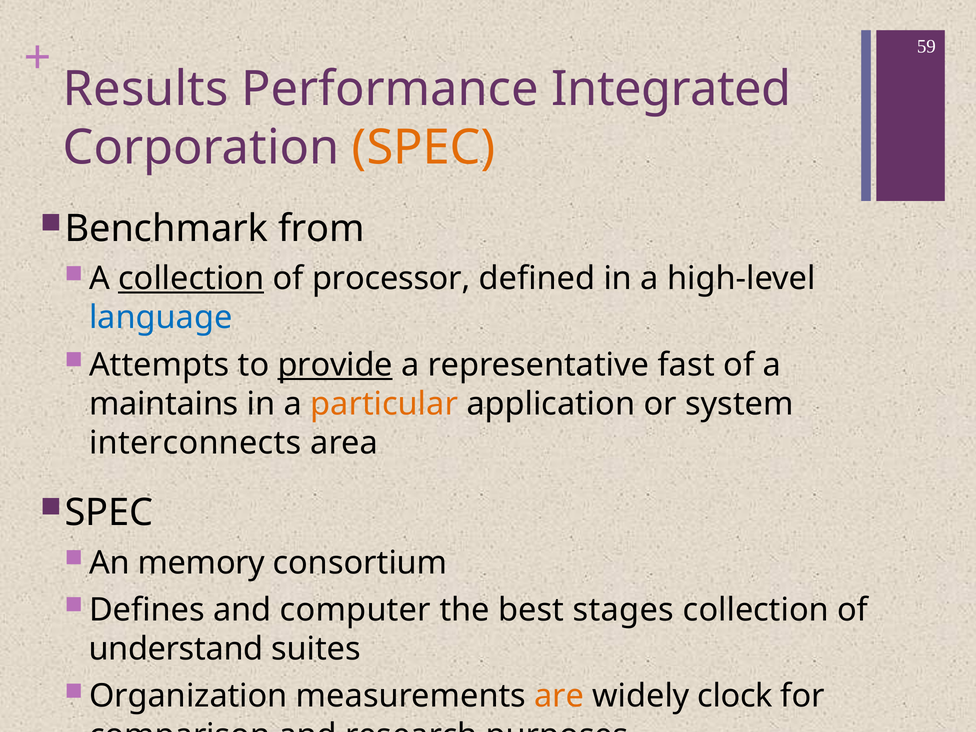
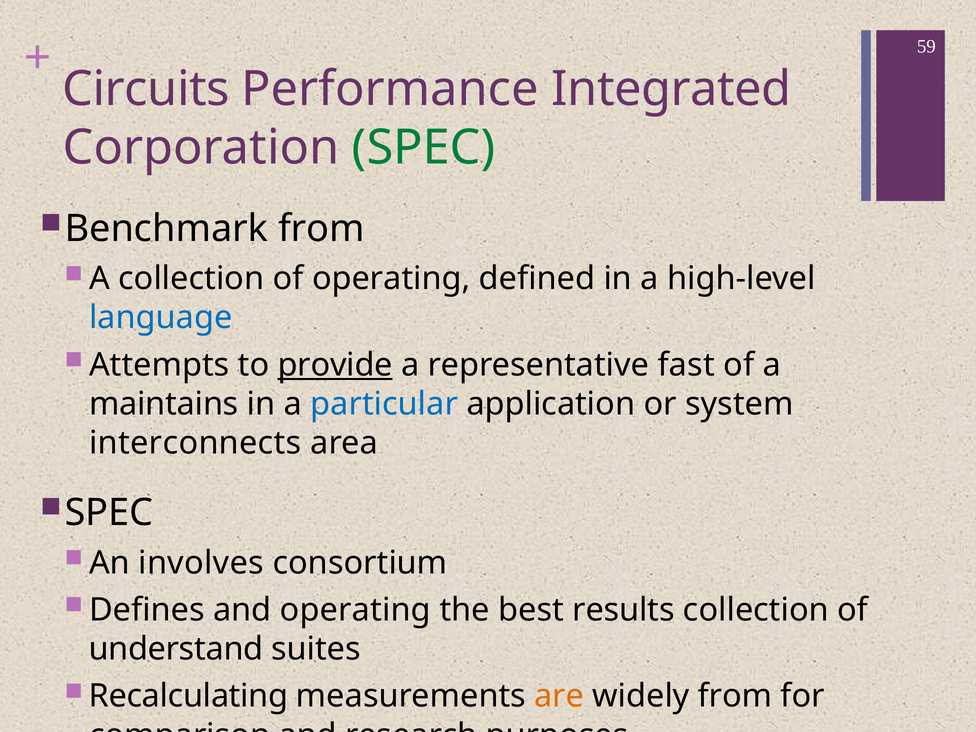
Results: Results -> Circuits (146, 89)
SPEC colour: orange -> green (424, 148)
collection underline: present -> none (191, 279)
of processor: processor -> operating (391, 279)
particular colour: orange -> blue (384, 404)
memory: memory -> involves (201, 563)
and computer: computer -> operating (355, 610)
stages: stages -> results (623, 610)
Organization: Organization -> Recalculating (188, 696)
widely clock: clock -> from (735, 696)
